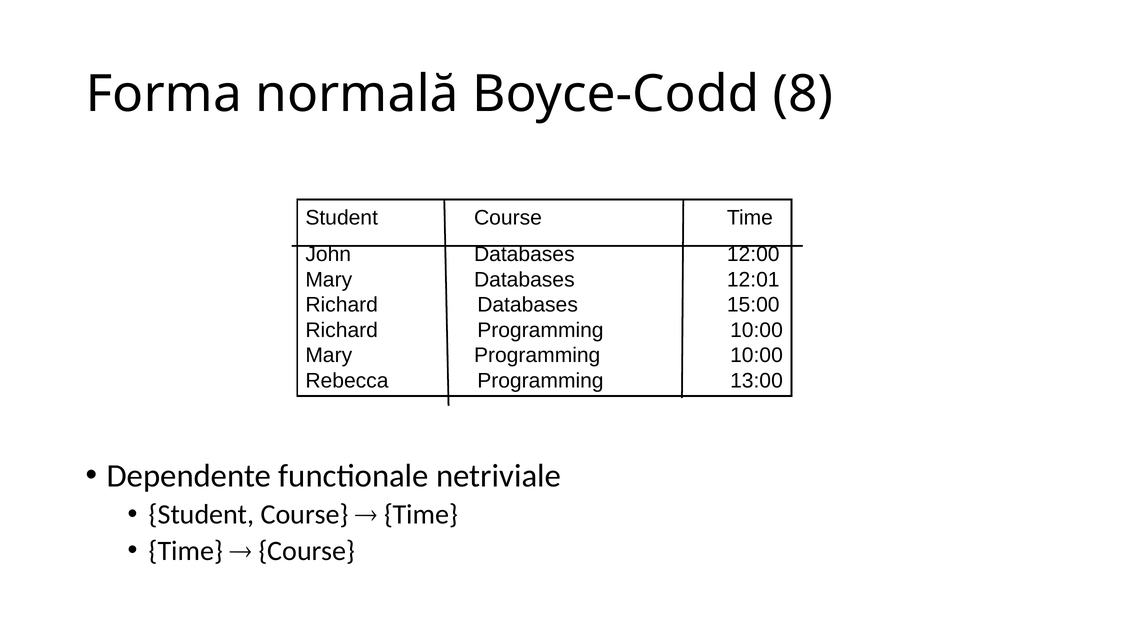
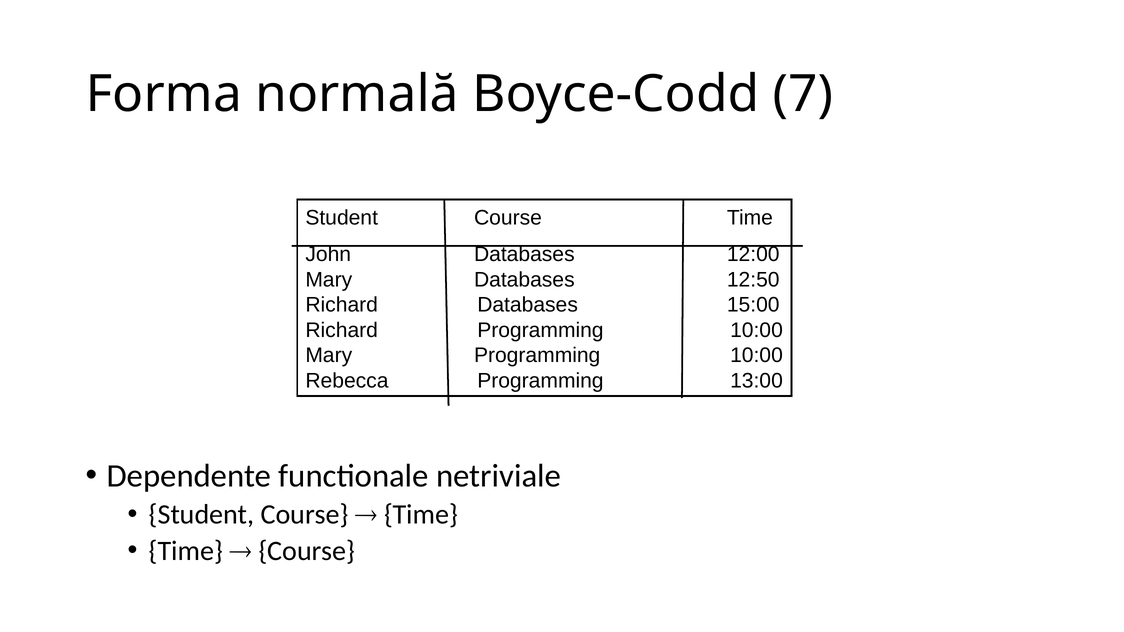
8: 8 -> 7 (803, 94)
12:01: 12:01 -> 12:50 (753, 280)
